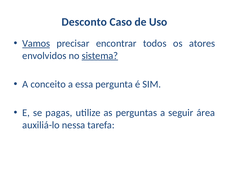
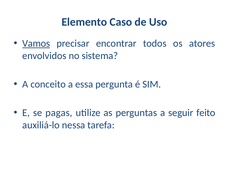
Desconto: Desconto -> Elemento (84, 22)
sistema underline: present -> none (100, 56)
área: área -> feito (206, 113)
